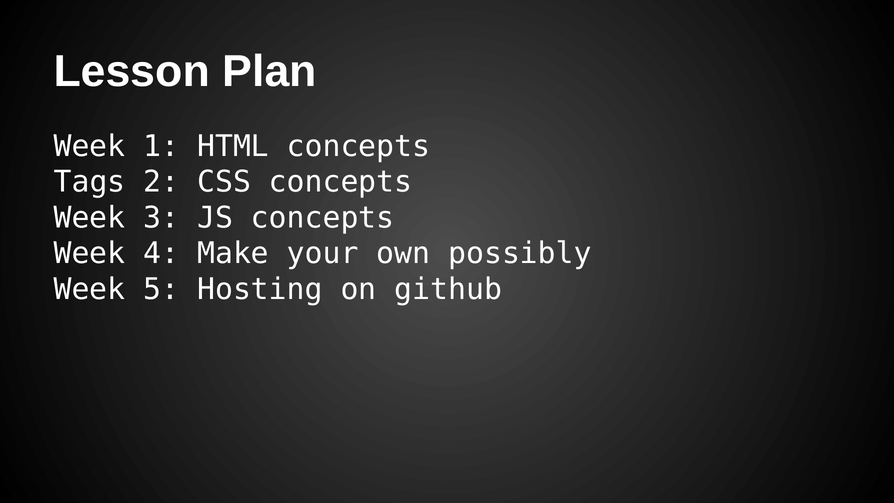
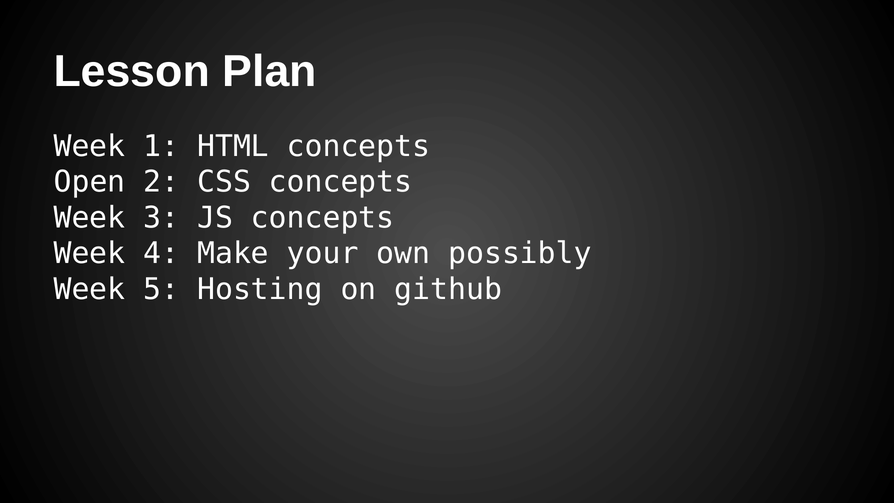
Tags: Tags -> Open (90, 182)
